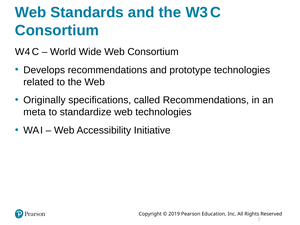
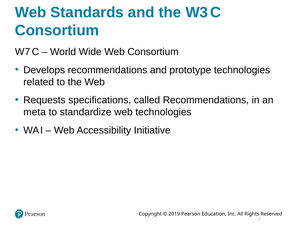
W 4: 4 -> 7 (27, 52)
Originally: Originally -> Requests (44, 100)
